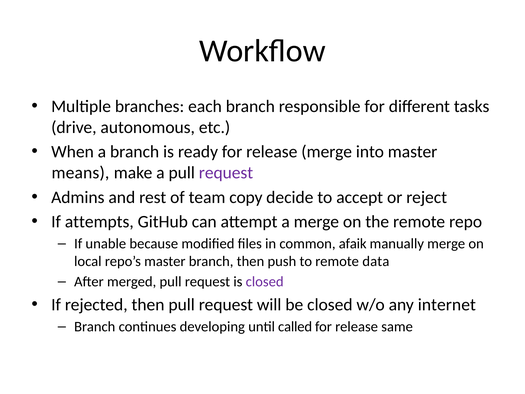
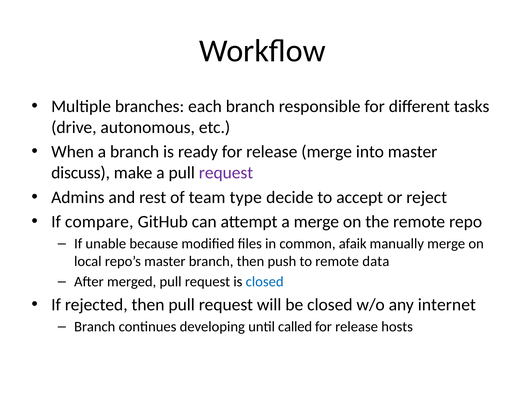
means: means -> discuss (81, 173)
copy: copy -> type (246, 197)
attempts: attempts -> compare (99, 222)
closed colour: purple -> blue (265, 282)
same: same -> hosts (397, 327)
